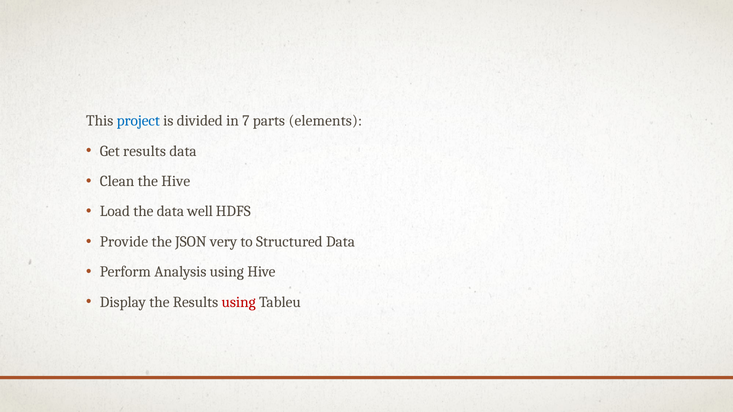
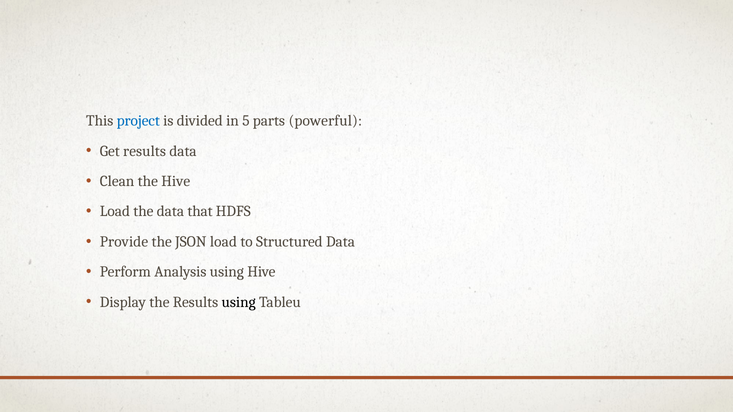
7: 7 -> 5 (246, 121)
elements: elements -> powerful (325, 121)
well: well -> that (200, 212)
JSON very: very -> load (223, 242)
using colour: red -> black (239, 302)
